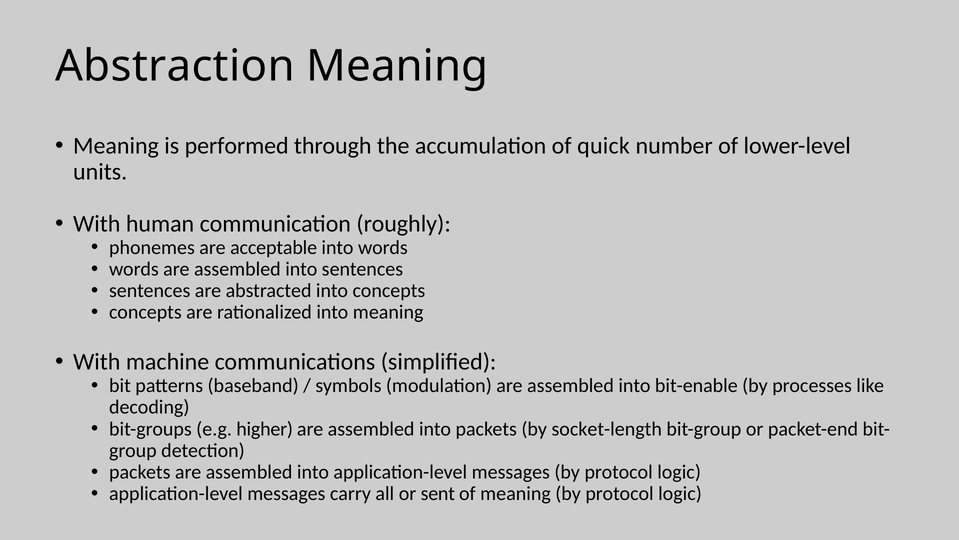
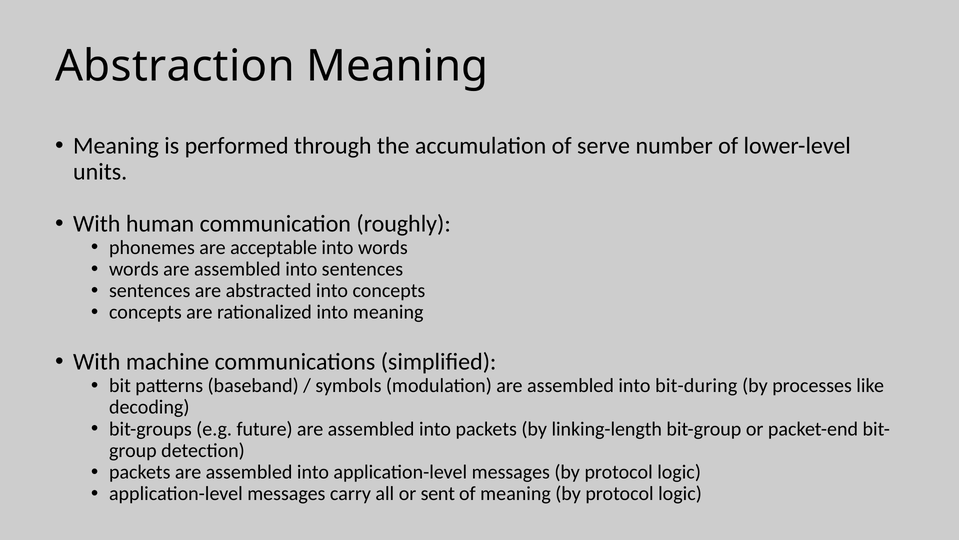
quick: quick -> serve (604, 146)
bit-enable: bit-enable -> bit-during (696, 385)
higher: higher -> future (265, 428)
socket-length: socket-length -> linking-length (607, 428)
